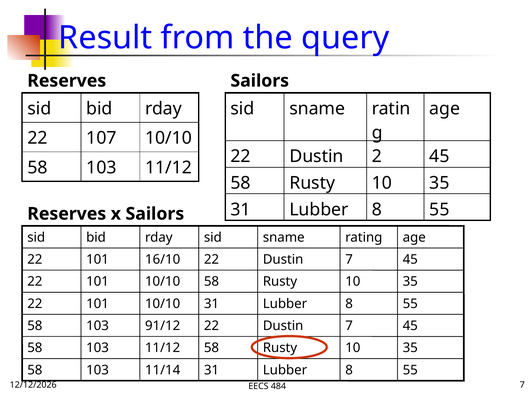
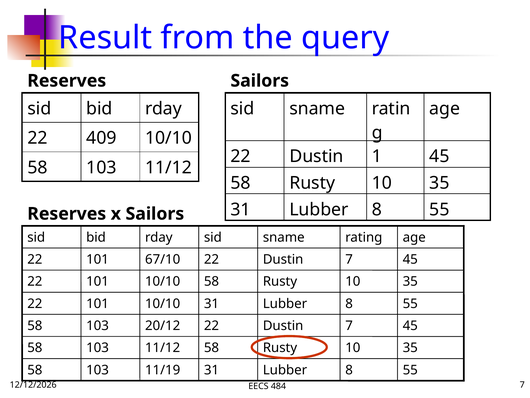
107: 107 -> 409 (101, 138)
2: 2 -> 1 (377, 156)
16/10: 16/10 -> 67/10 (163, 259)
91/12: 91/12 -> 20/12 (163, 325)
11/14: 11/14 -> 11/19 (163, 370)
